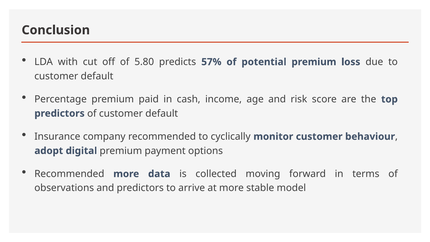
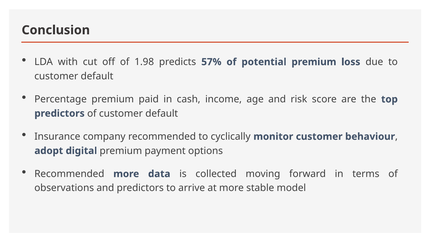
5.80: 5.80 -> 1.98 (144, 62)
